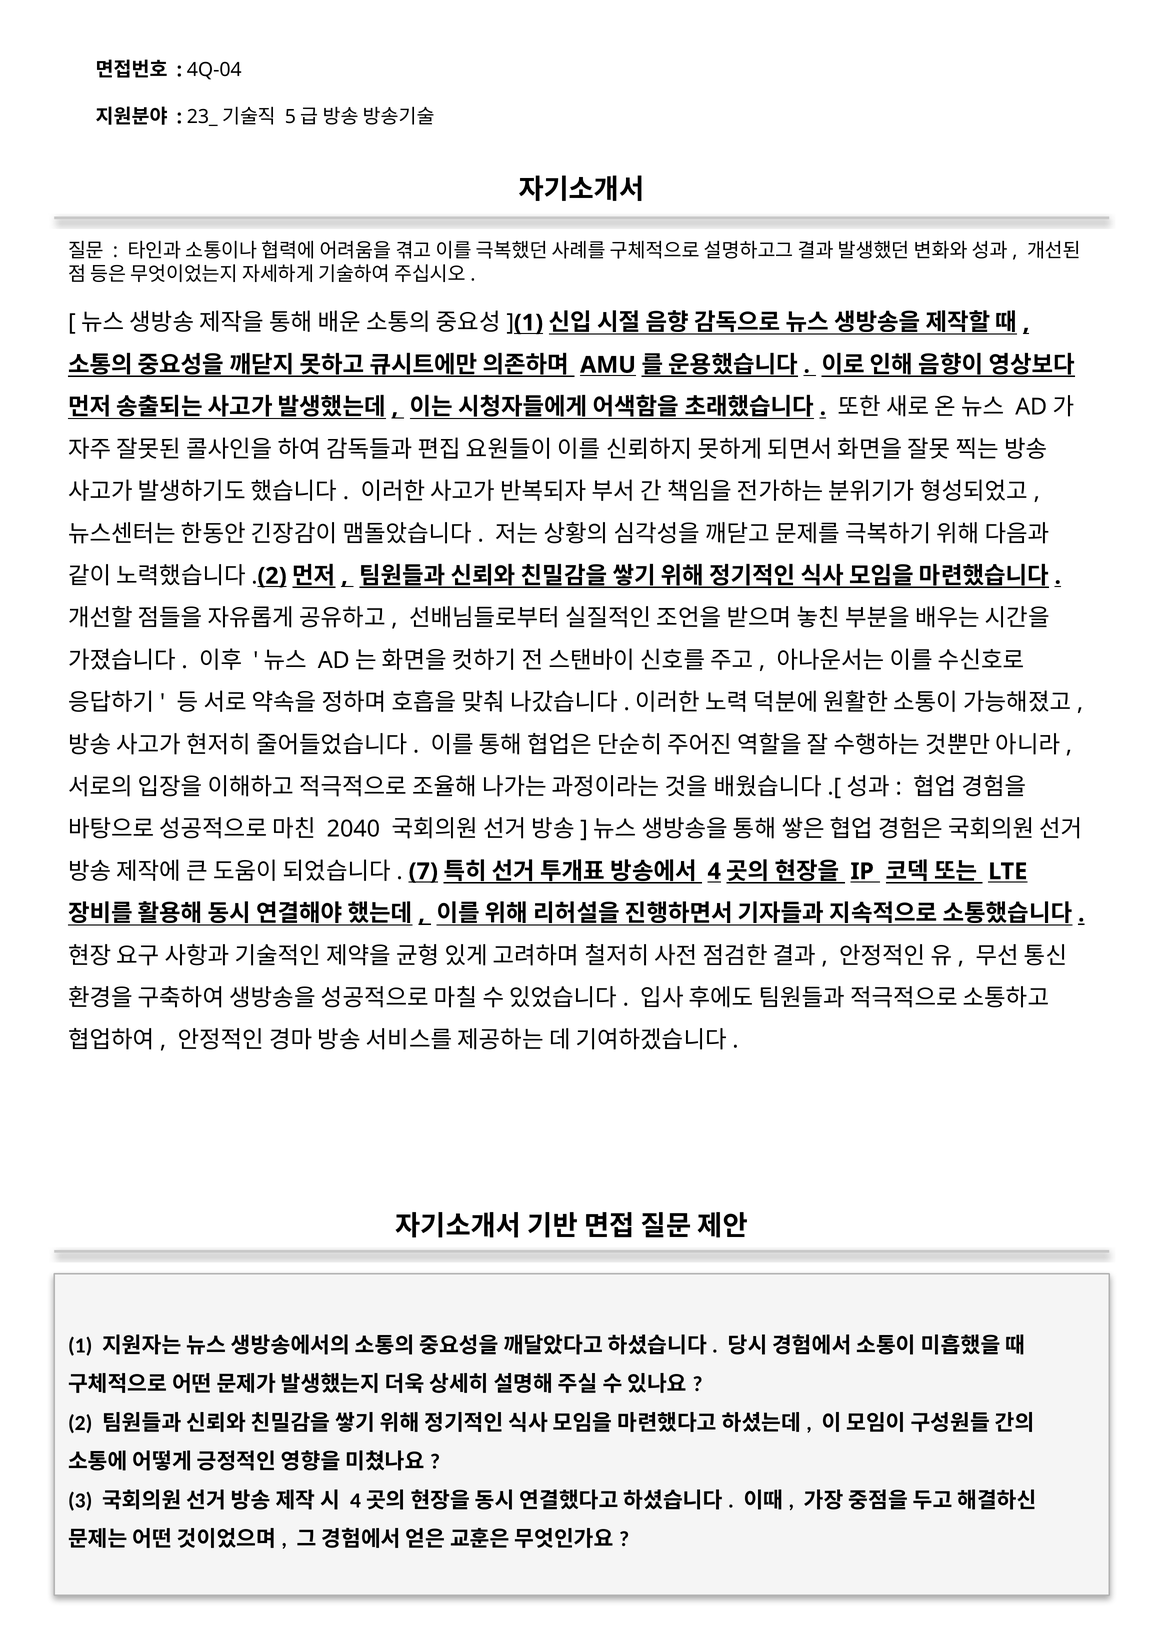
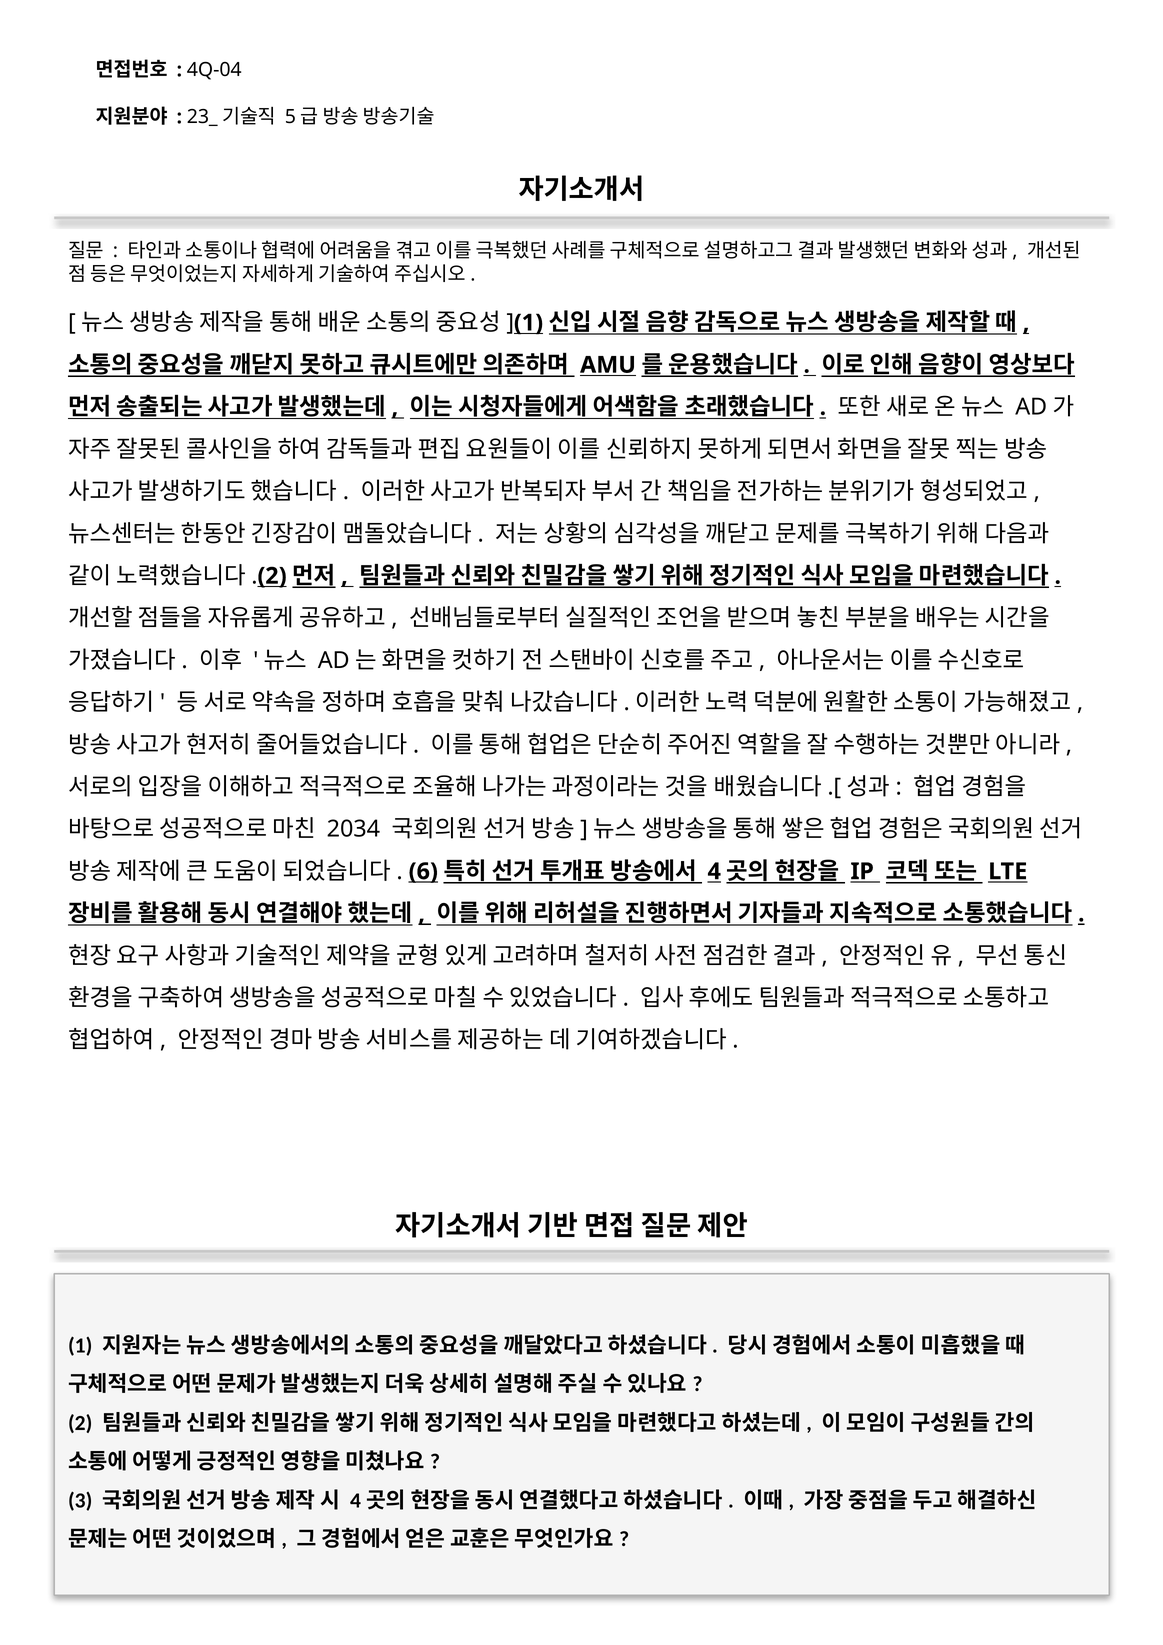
2040: 2040 -> 2034 (353, 829)
7: 7 -> 6 (423, 871)
